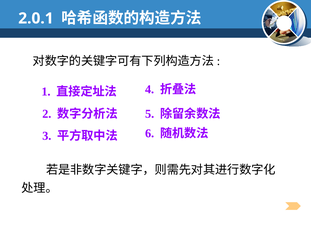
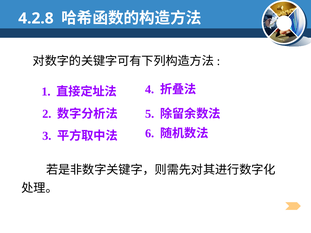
2.0.1: 2.0.1 -> 4.2.8 (36, 18)
